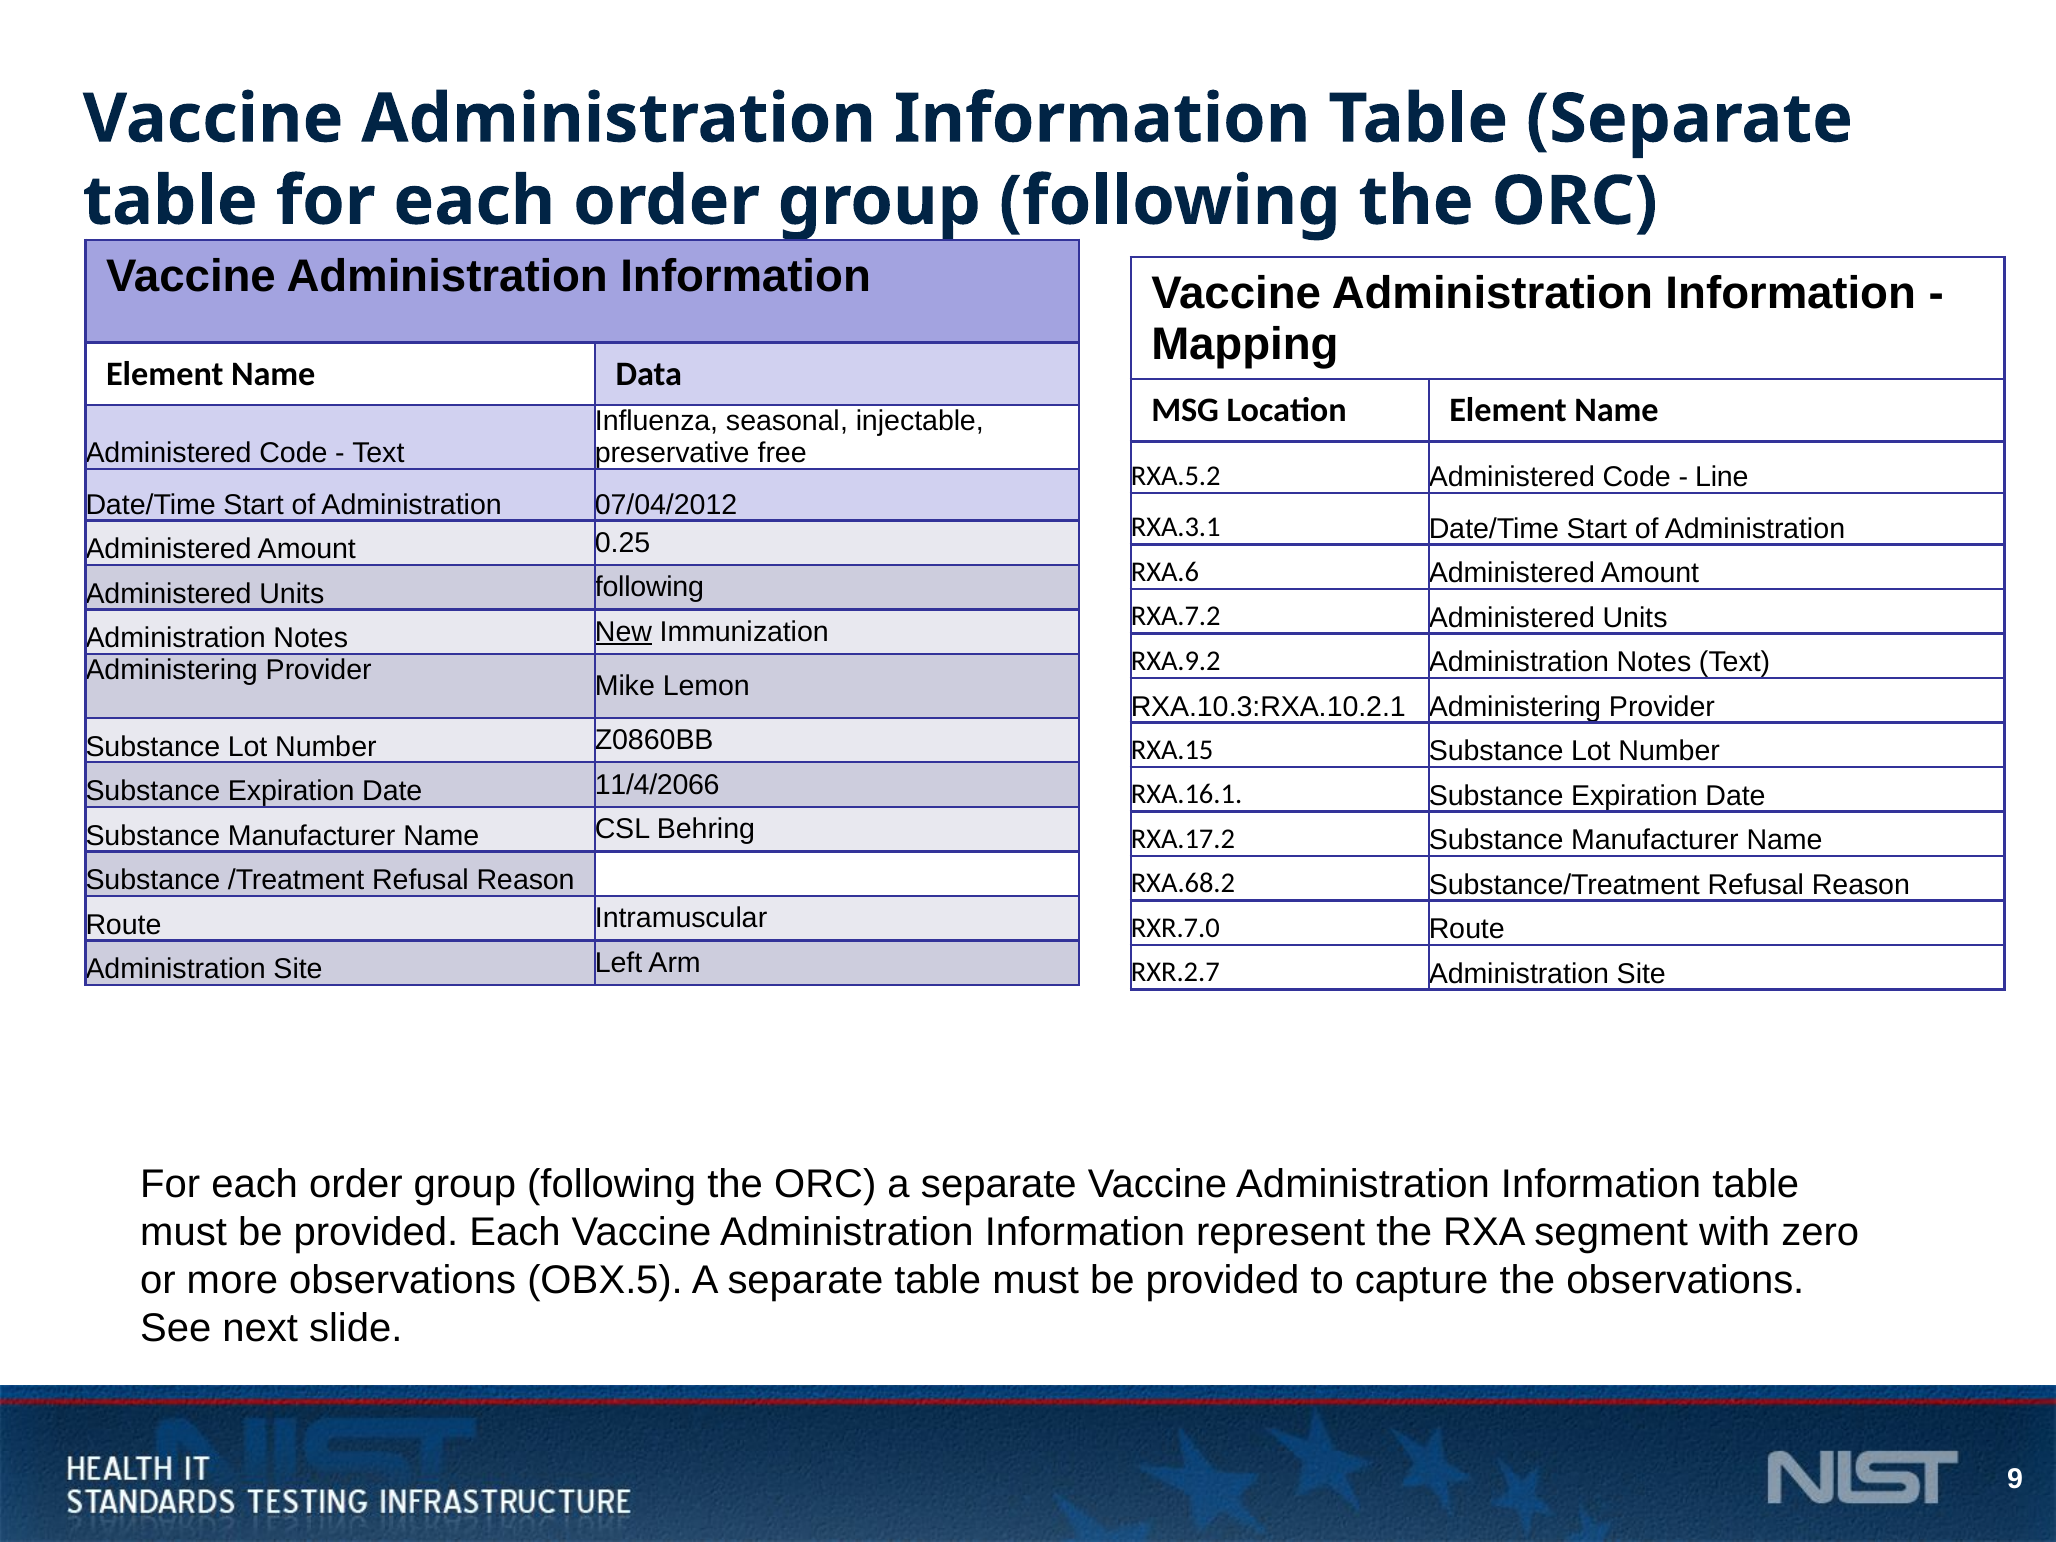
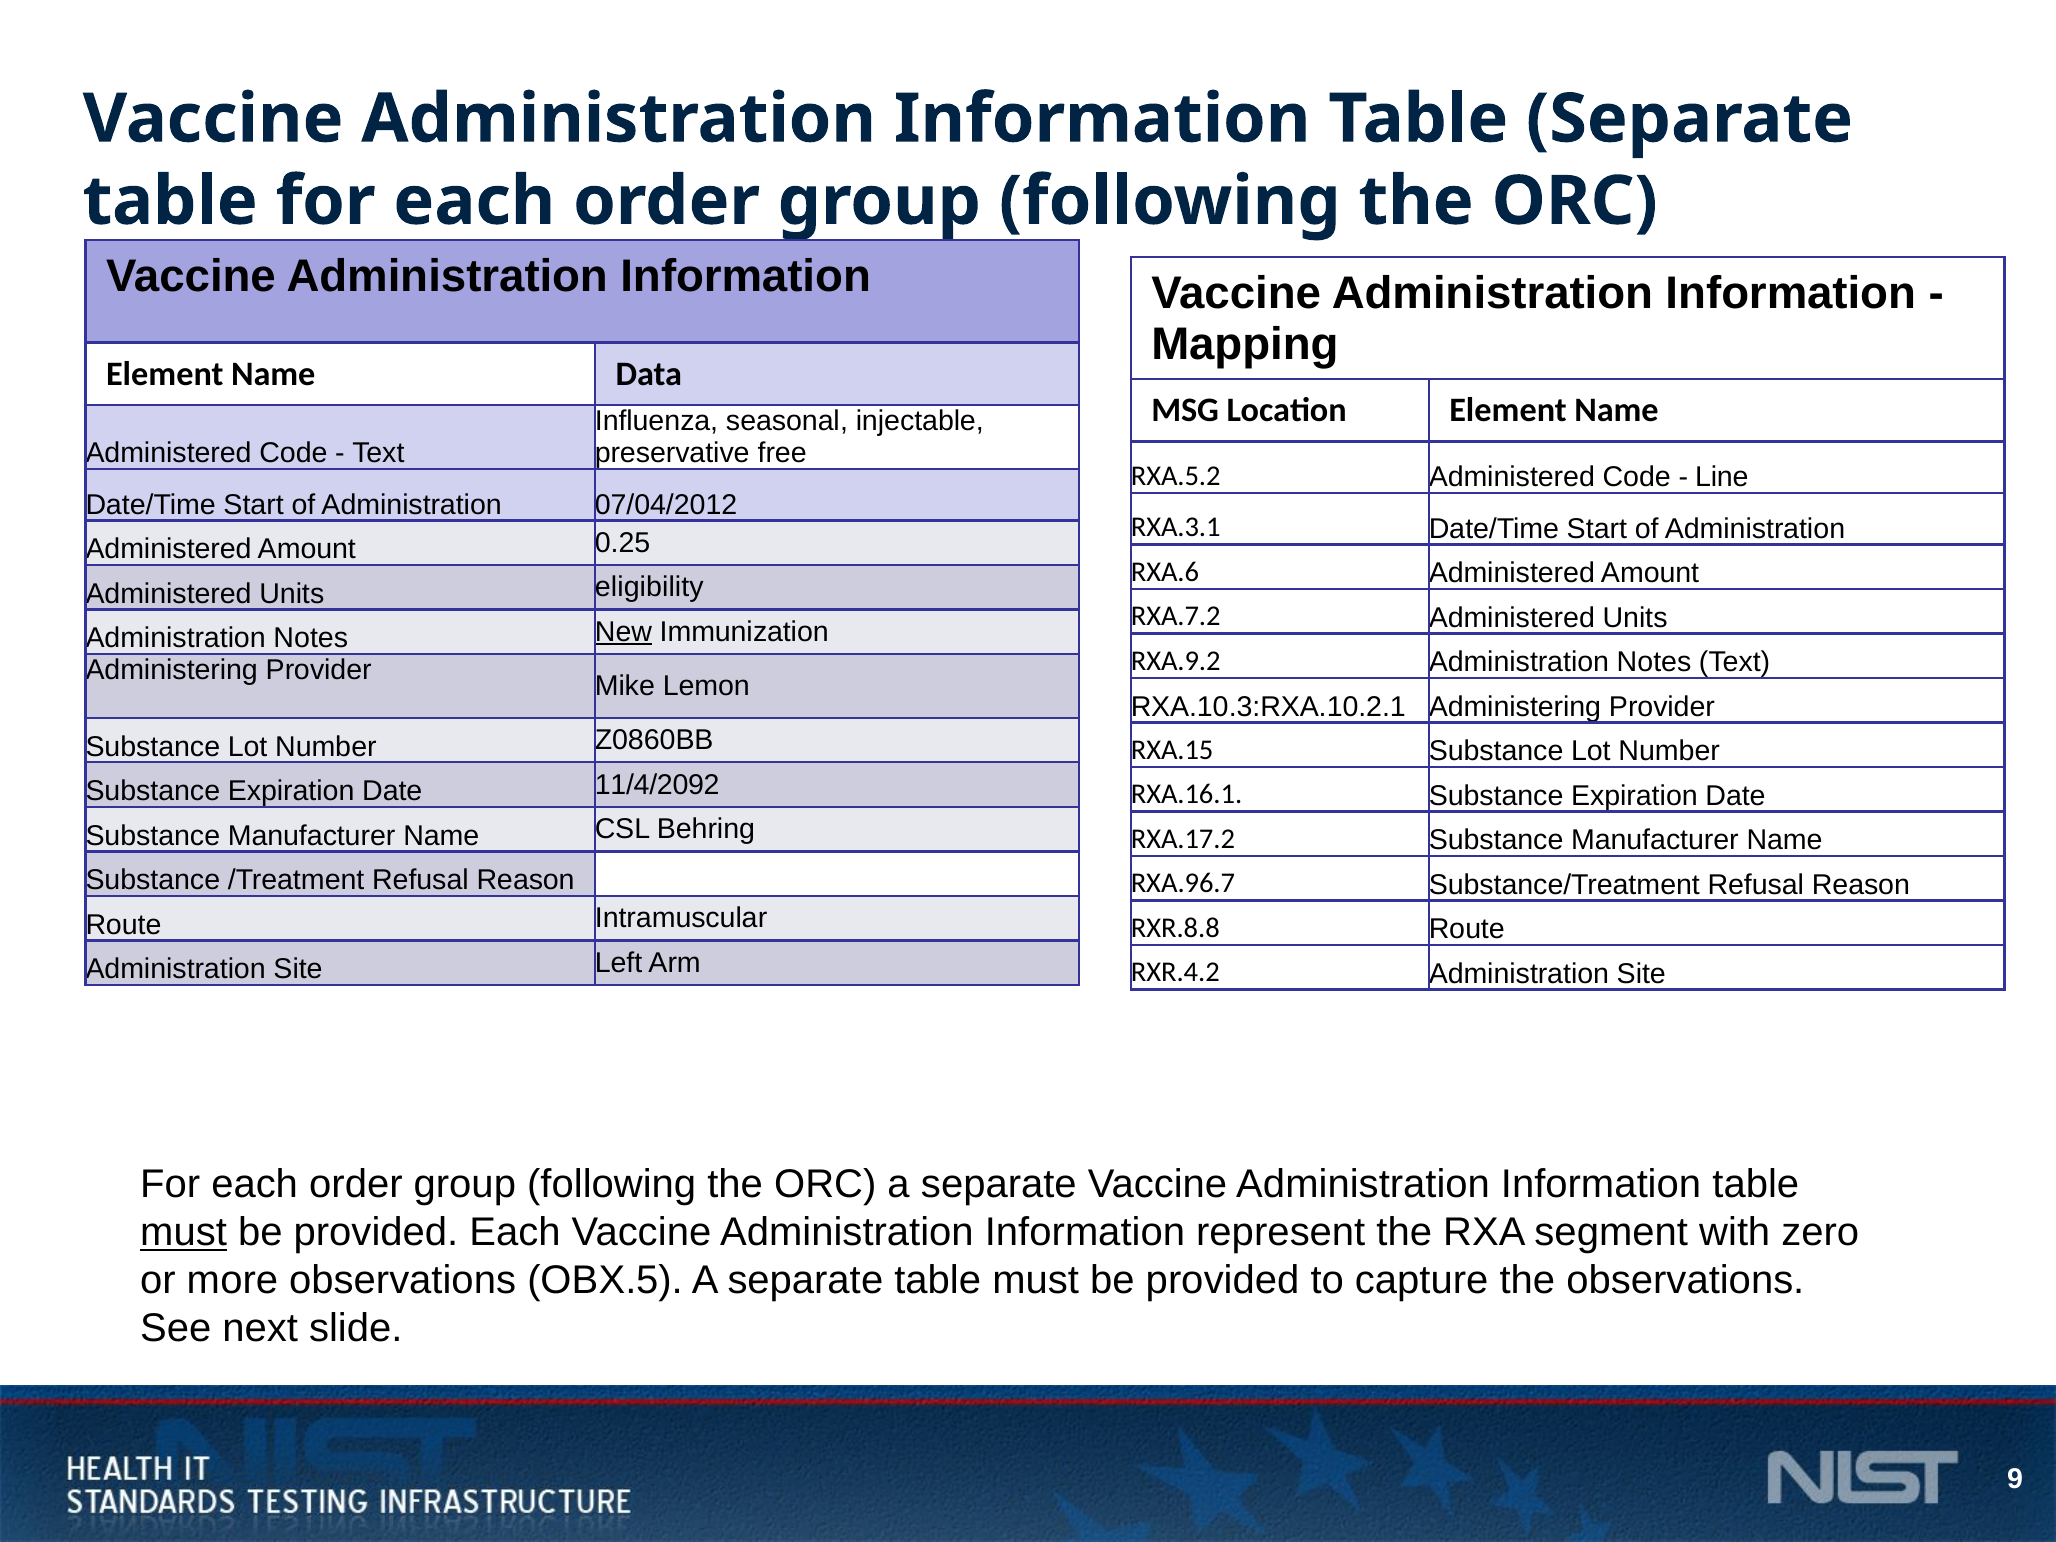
Units following: following -> eligibility (649, 587)
11/4/2066: 11/4/2066 -> 11/4/2092 (657, 785)
RXA.68.2: RXA.68.2 -> RXA.96.7 (1183, 883)
RXR.7.0: RXR.7.0 -> RXR.8.8 (1175, 928)
RXR.2.7: RXR.2.7 -> RXR.4.2 (1175, 973)
must underline: none -> present (184, 1233)
